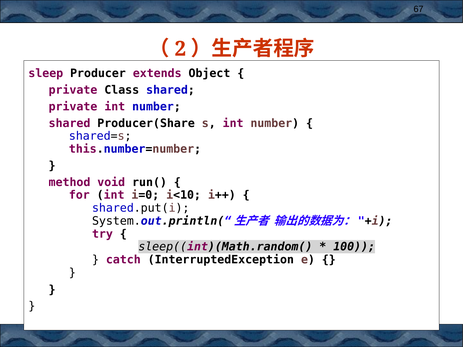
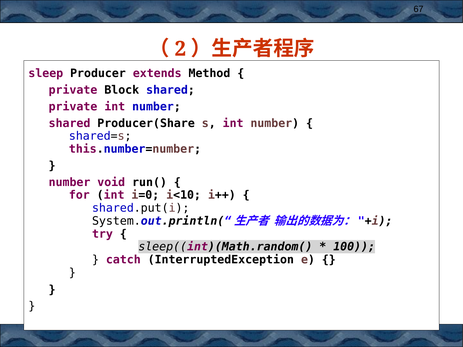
Object: Object -> Method (209, 73)
Class: Class -> Block (122, 90)
method: method -> number (70, 183)
